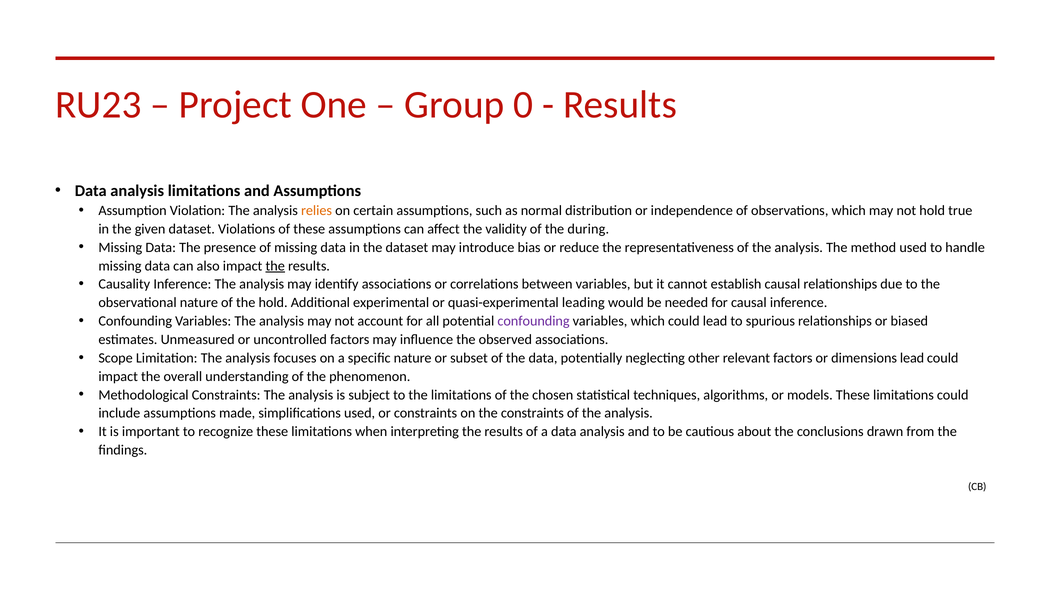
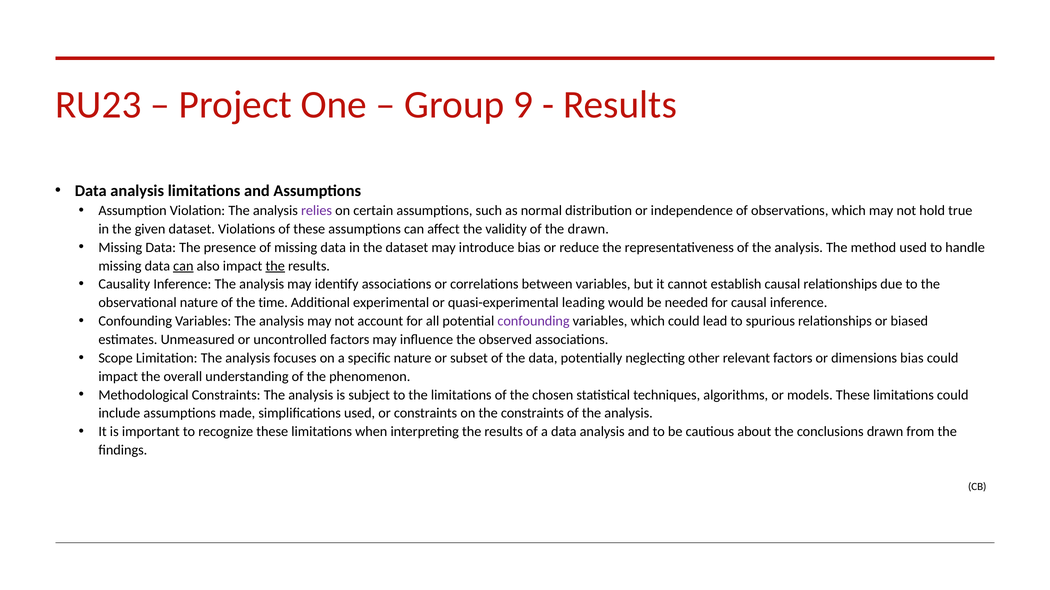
0: 0 -> 9 (523, 105)
relies colour: orange -> purple (317, 211)
the during: during -> drawn (588, 229)
can underline: none -> present (183, 266)
the hold: hold -> time (273, 303)
dimensions lead: lead -> bias (912, 358)
